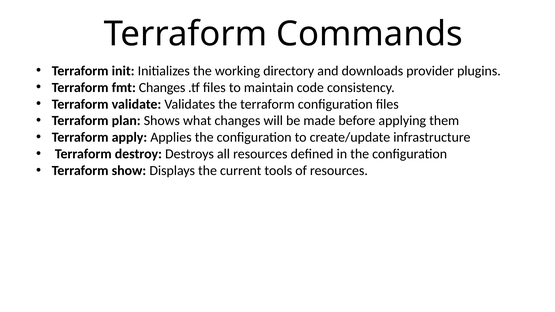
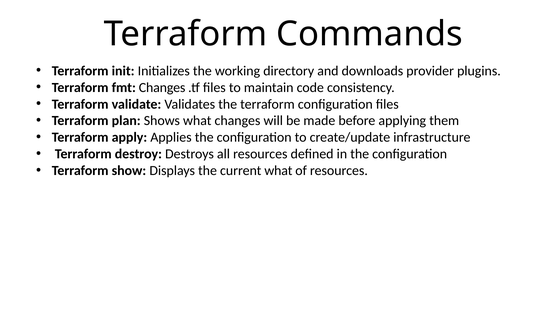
current tools: tools -> what (278, 171)
